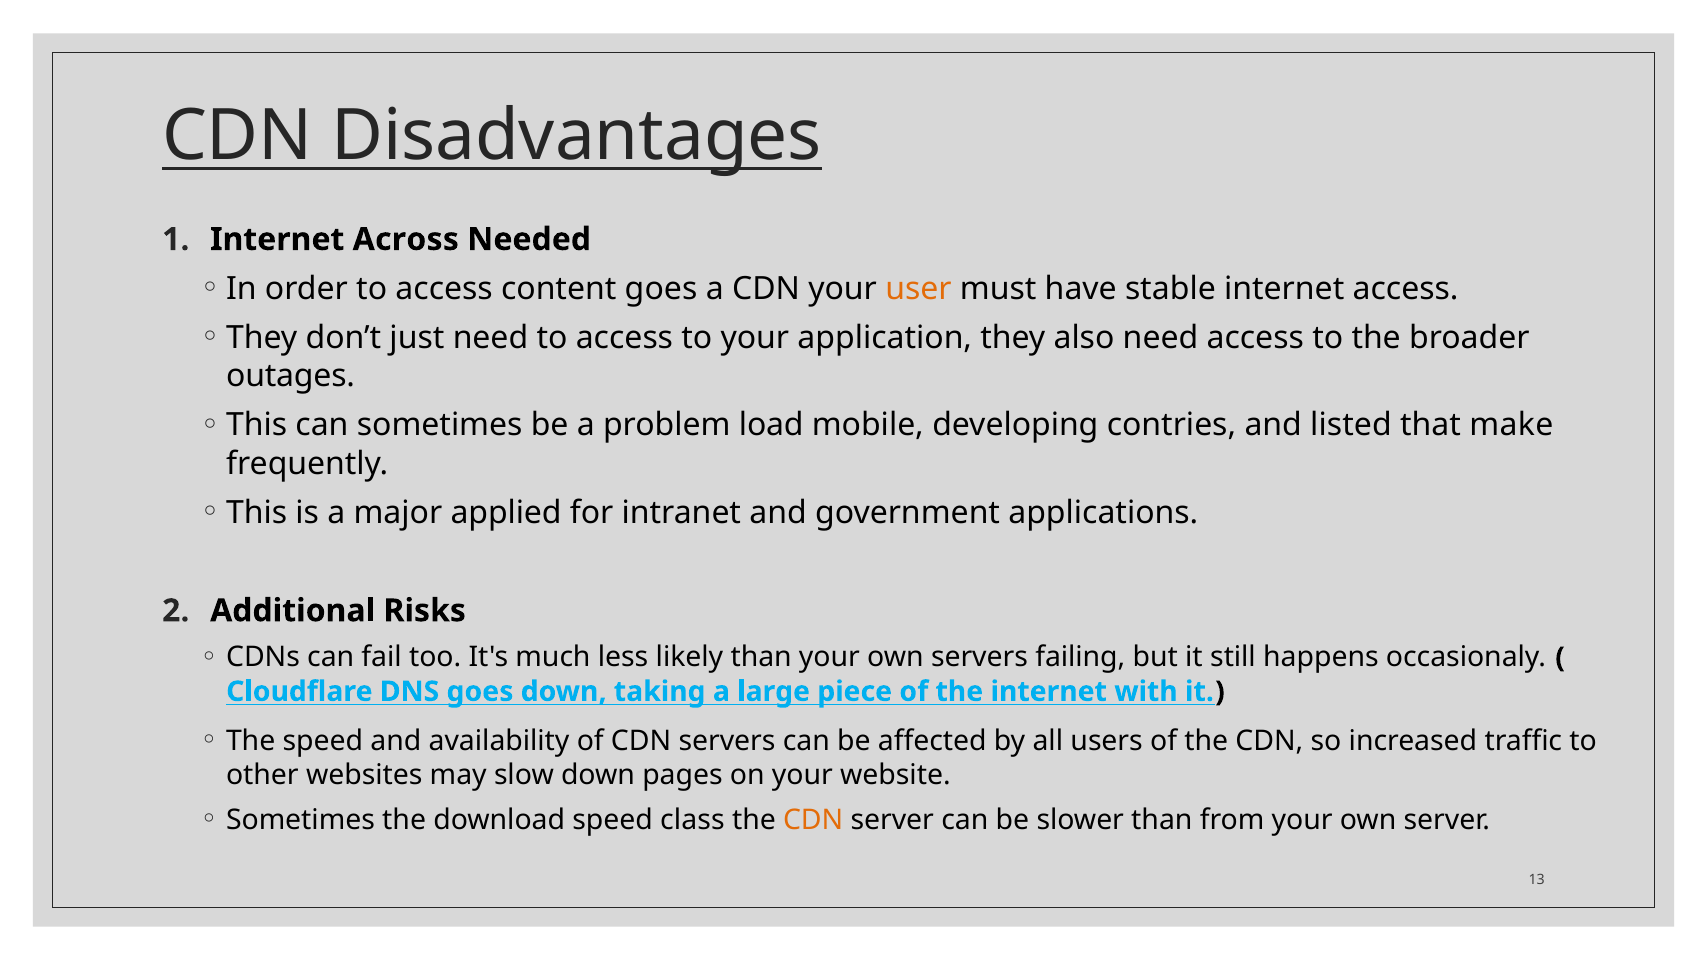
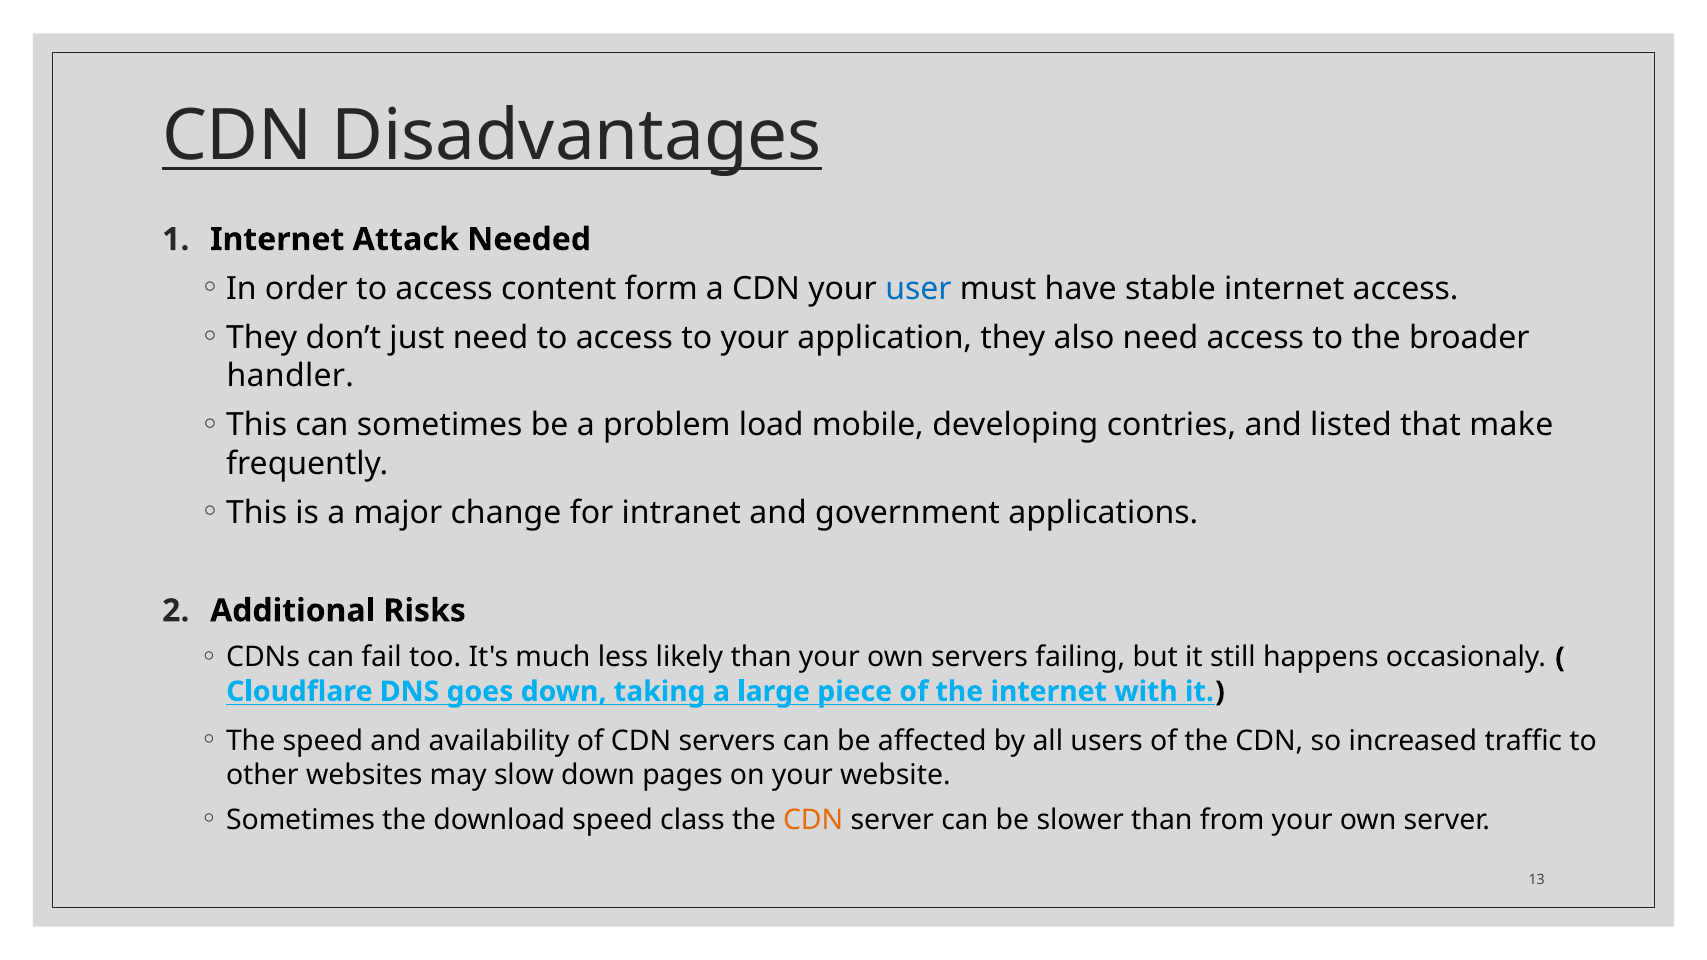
Across: Across -> Attack (406, 239)
content goes: goes -> form (661, 289)
user colour: orange -> blue (918, 289)
outages: outages -> handler (290, 376)
applied: applied -> change (506, 513)
